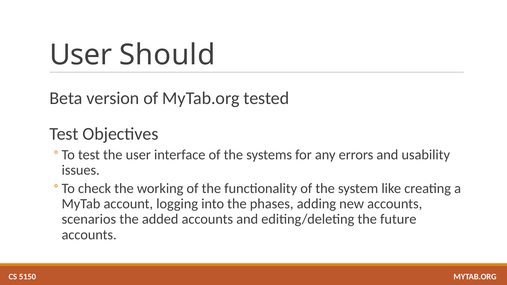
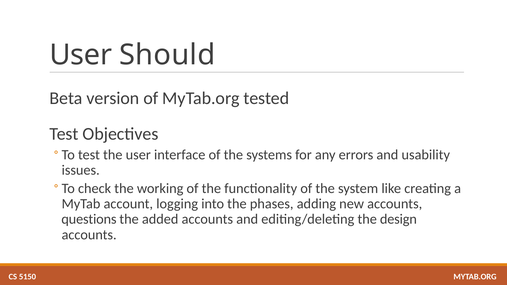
scenarios: scenarios -> questions (89, 219)
future: future -> design (398, 219)
